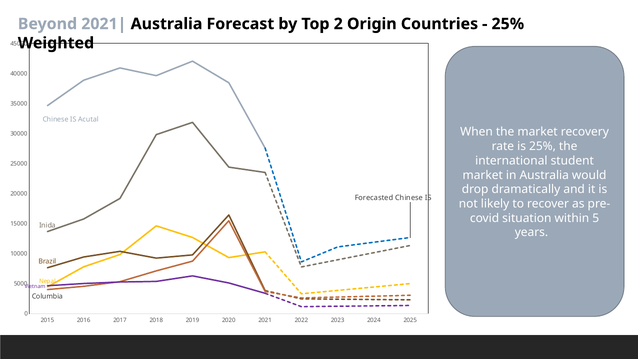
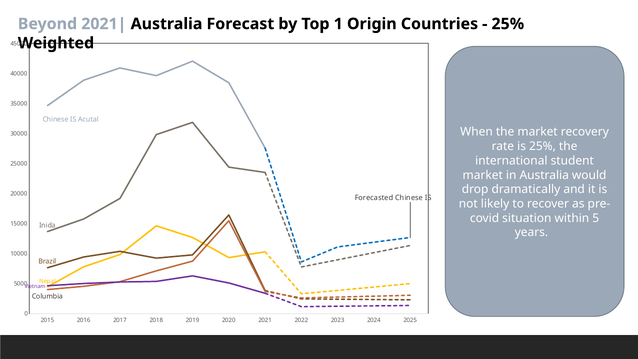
2: 2 -> 1 (338, 24)
